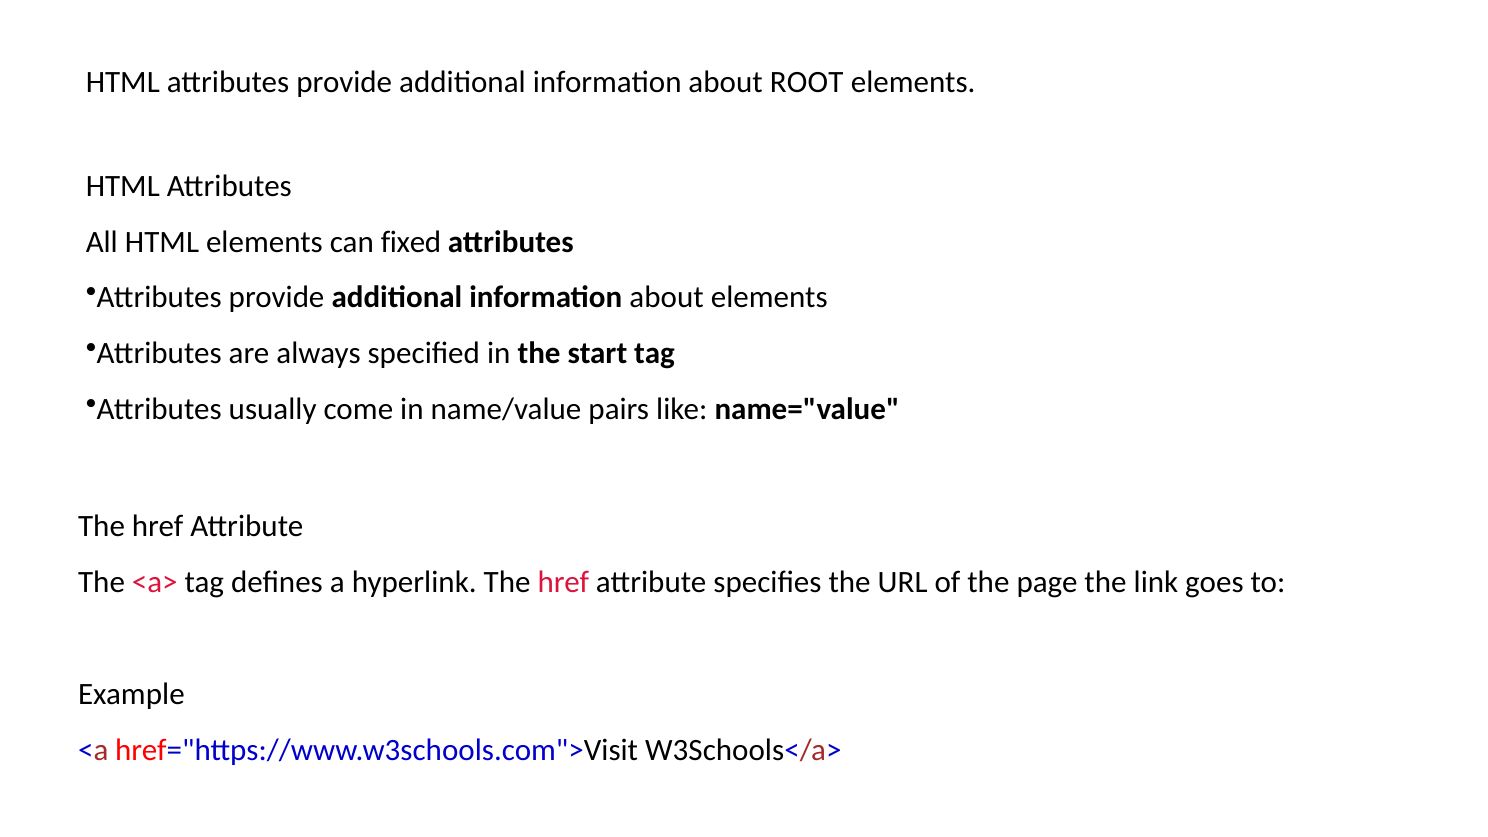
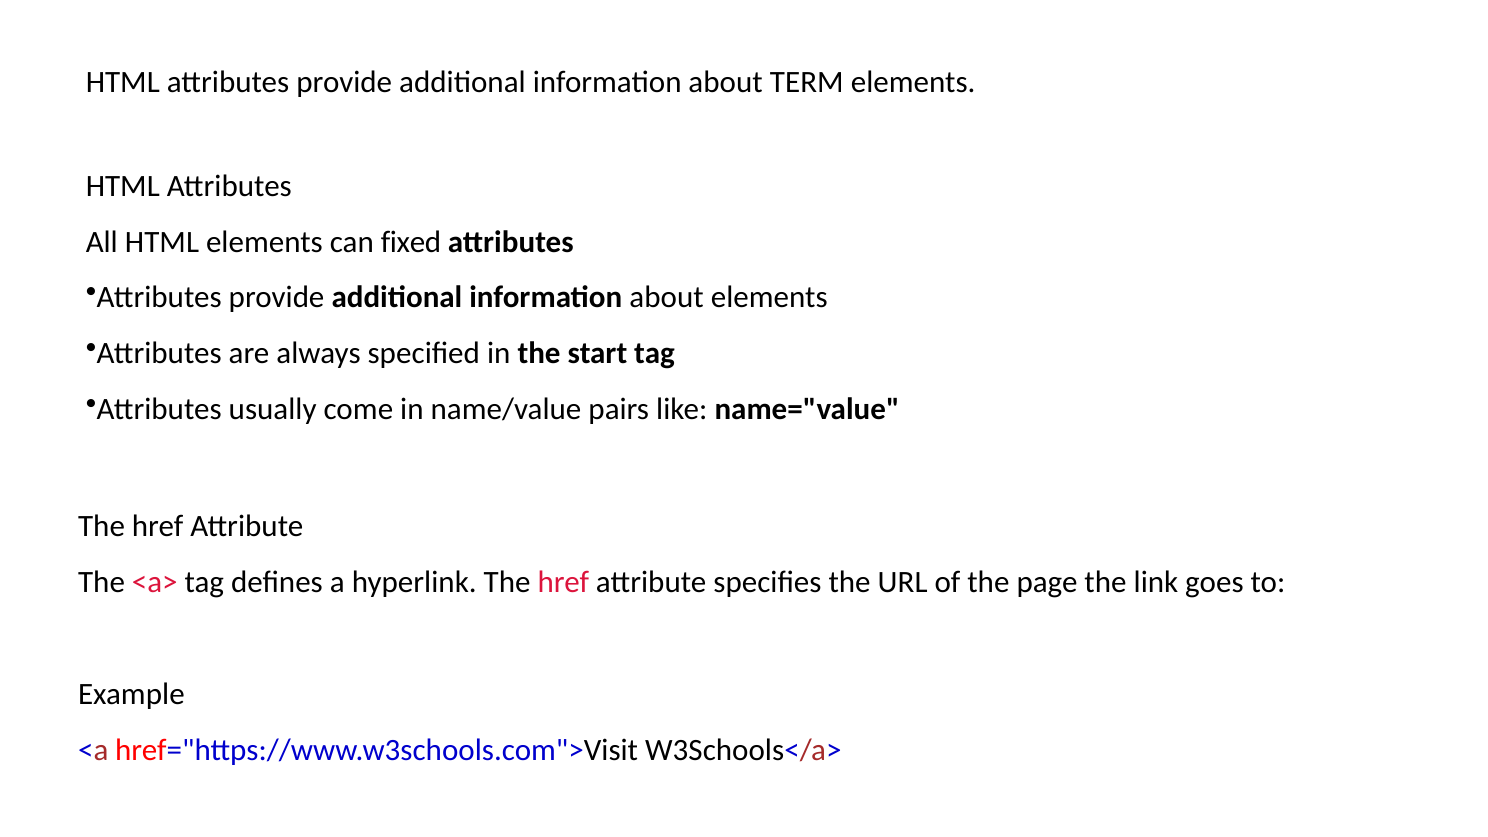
ROOT: ROOT -> TERM (807, 83)
